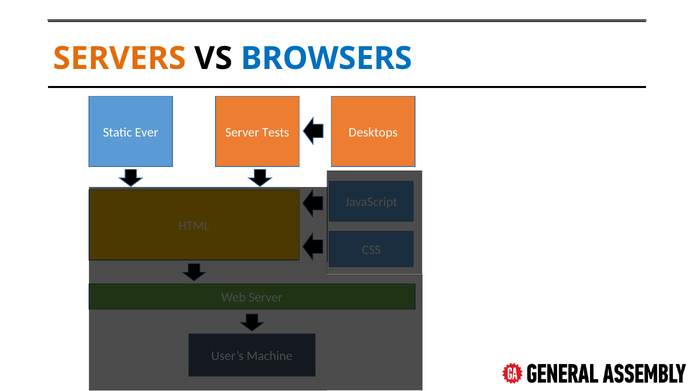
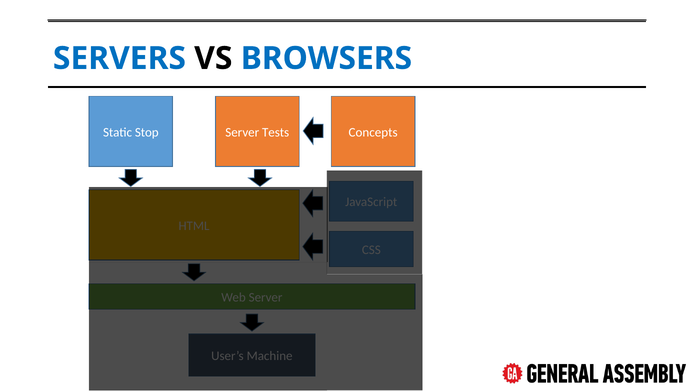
SERVERS colour: orange -> blue (119, 58)
Ever: Ever -> Stop (147, 132)
Desktops: Desktops -> Concepts (373, 132)
